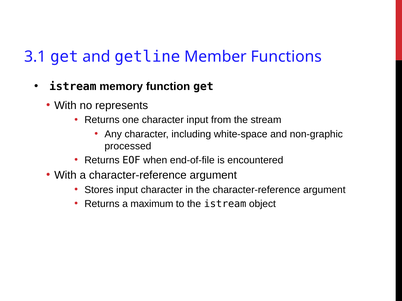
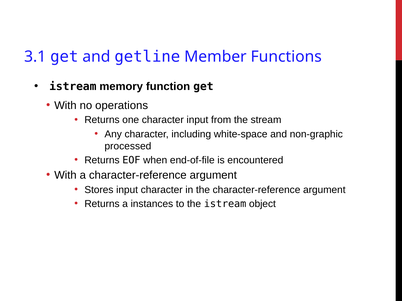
represents: represents -> operations (122, 106)
maximum: maximum -> instances (152, 204)
